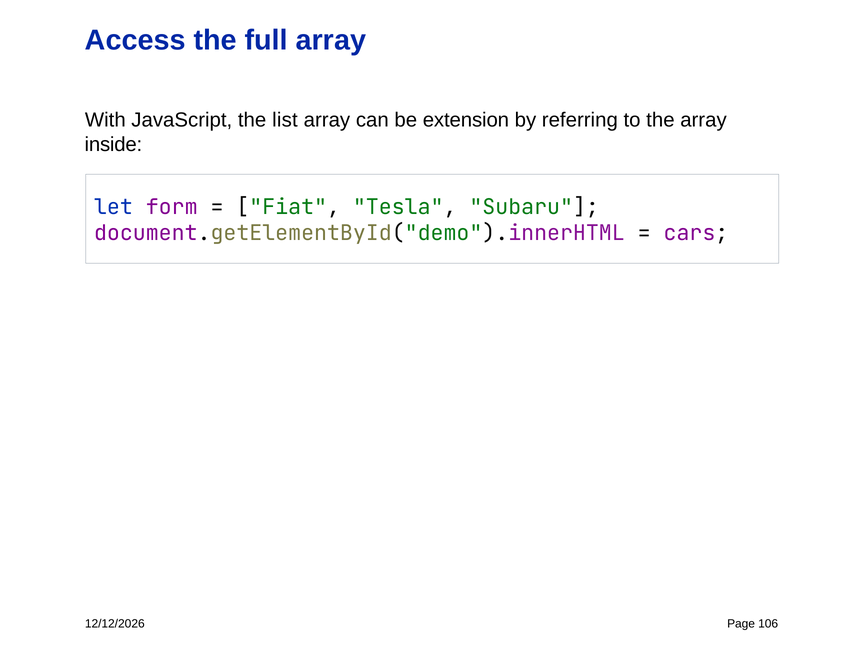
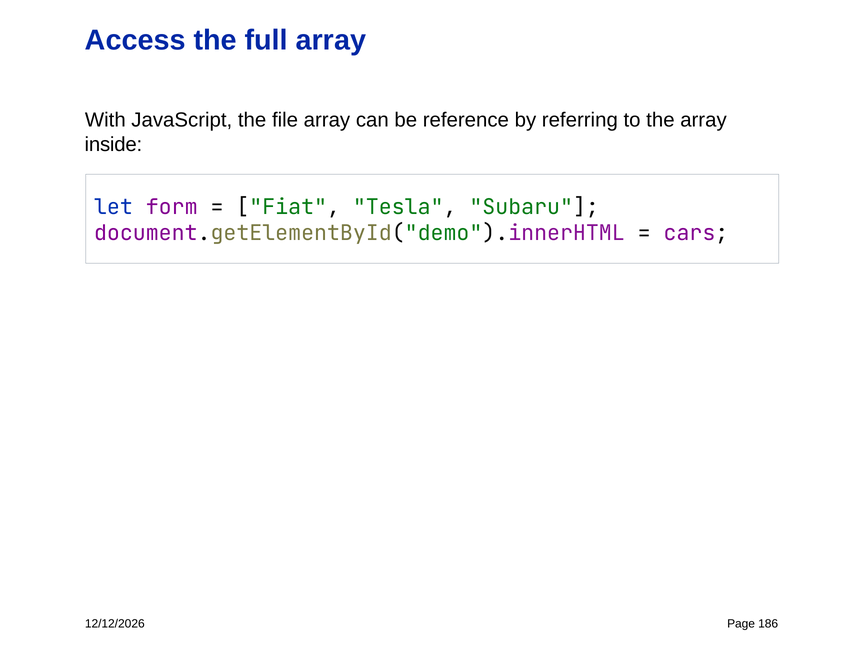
list: list -> file (285, 120)
extension: extension -> reference (466, 120)
106: 106 -> 186 (768, 624)
